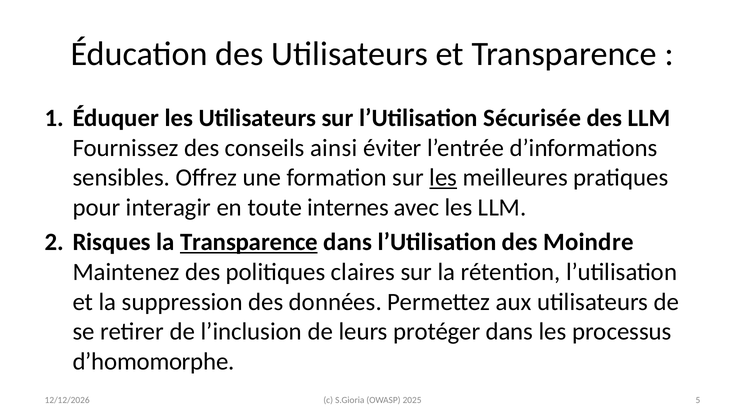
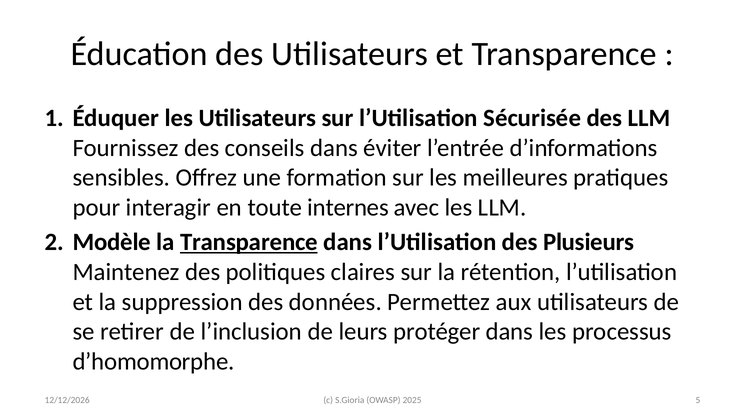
conseils ainsi: ainsi -> dans (334, 148)
les underline: present -> none (443, 178)
Risques: Risques -> Modèle (112, 242)
Moindre: Moindre -> Plusieurs (589, 242)
